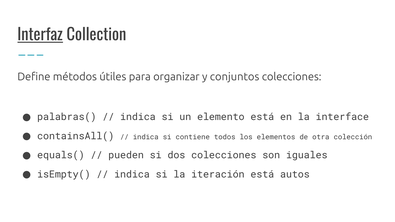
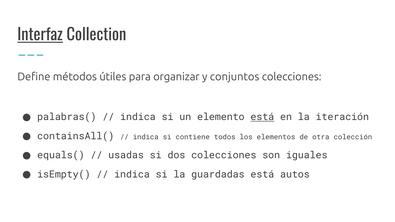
está underline: none -> present (262, 117)
interface: interface -> iteración (342, 117)
pueden: pueden -> usadas (126, 155)
iteración: iteración -> guardadas (218, 174)
